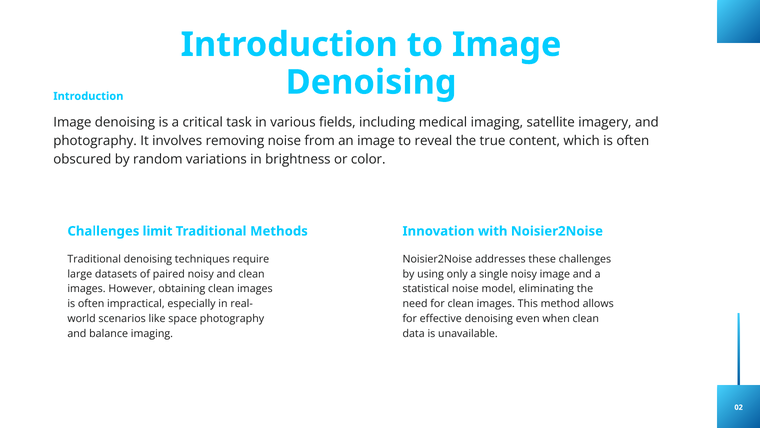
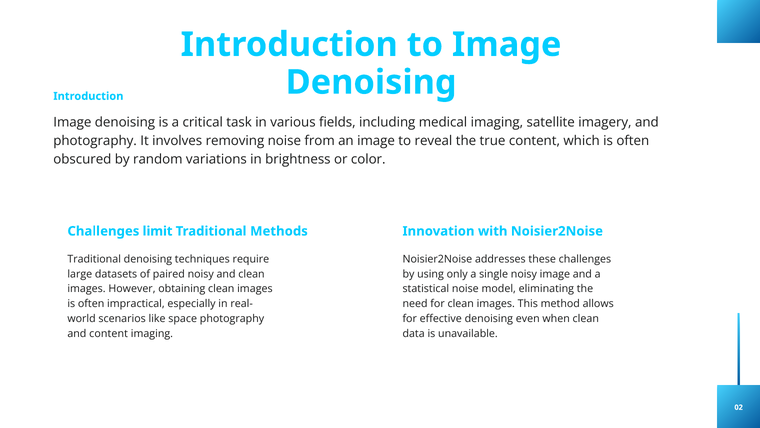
and balance: balance -> content (109, 333)
